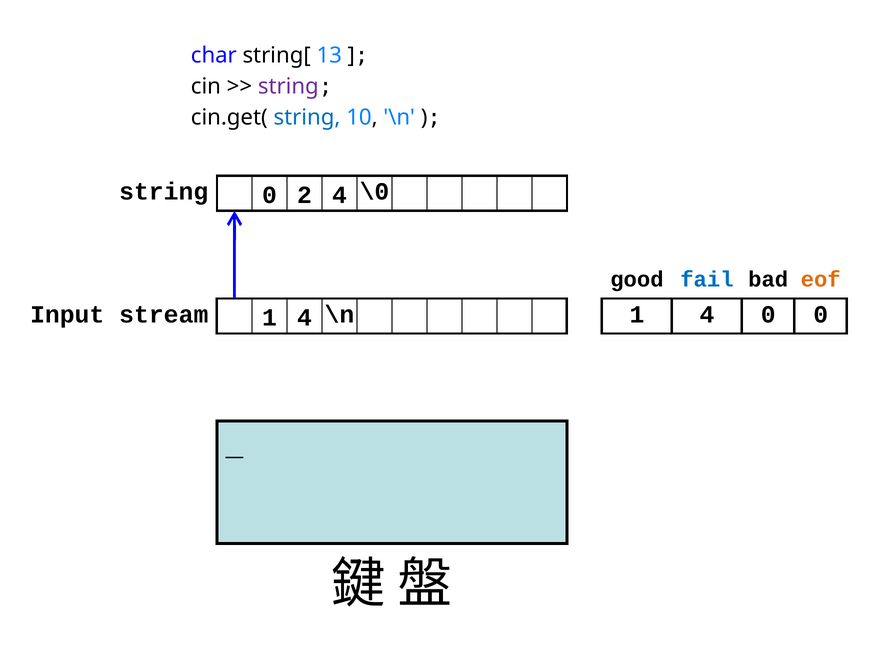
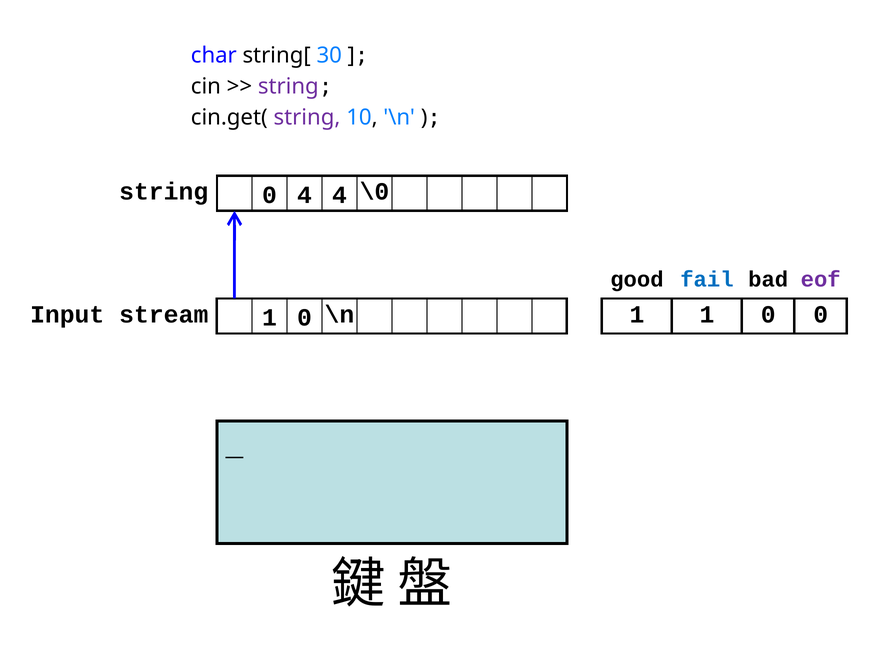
13: 13 -> 30 (329, 55)
string colour: blue -> purple (307, 117)
0 2: 2 -> 4 (304, 195)
eof colour: orange -> purple (821, 279)
\n 1 4: 4 -> 1 (707, 314)
4: 4 -> 0 (304, 318)
